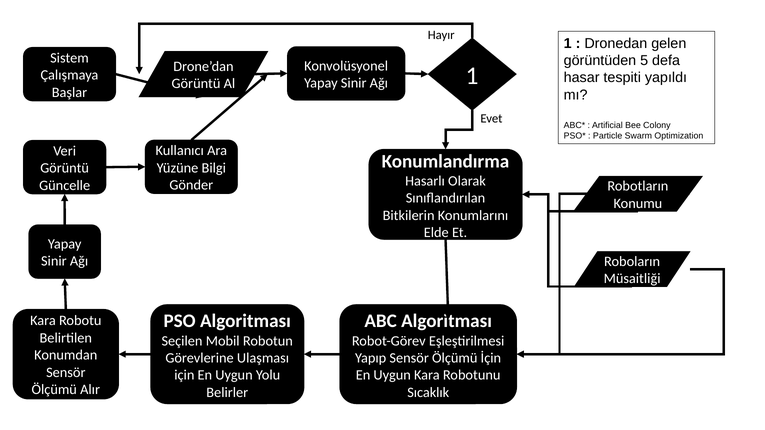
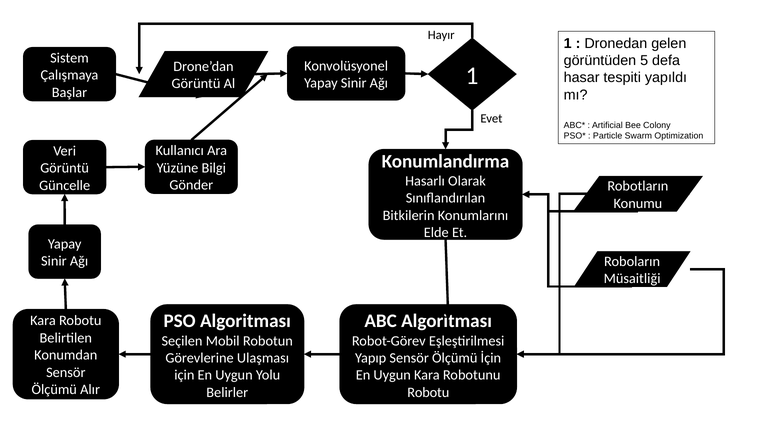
Sıcaklık: Sıcaklık -> Robotu (428, 393)
